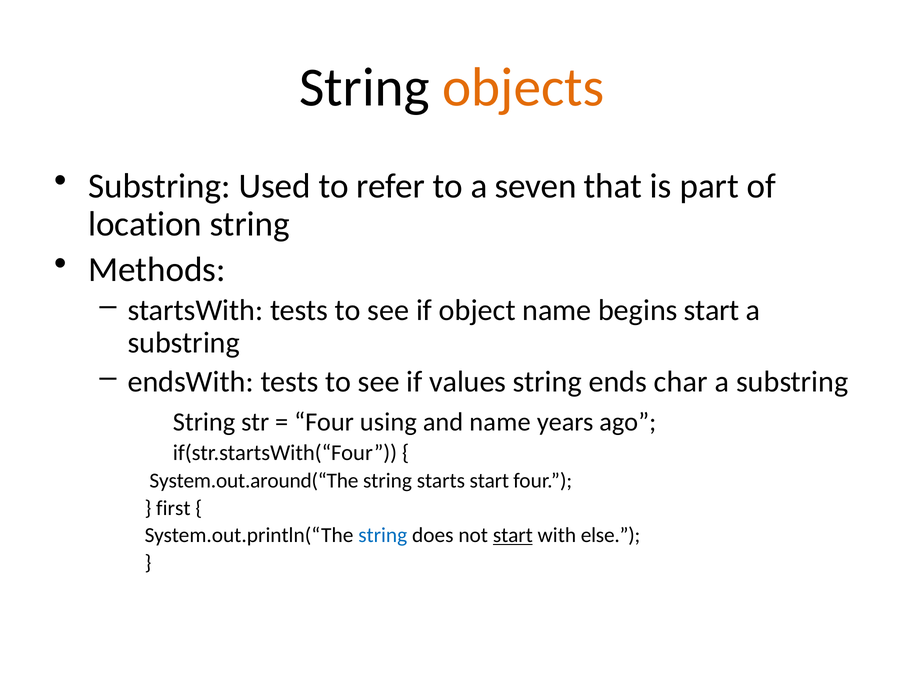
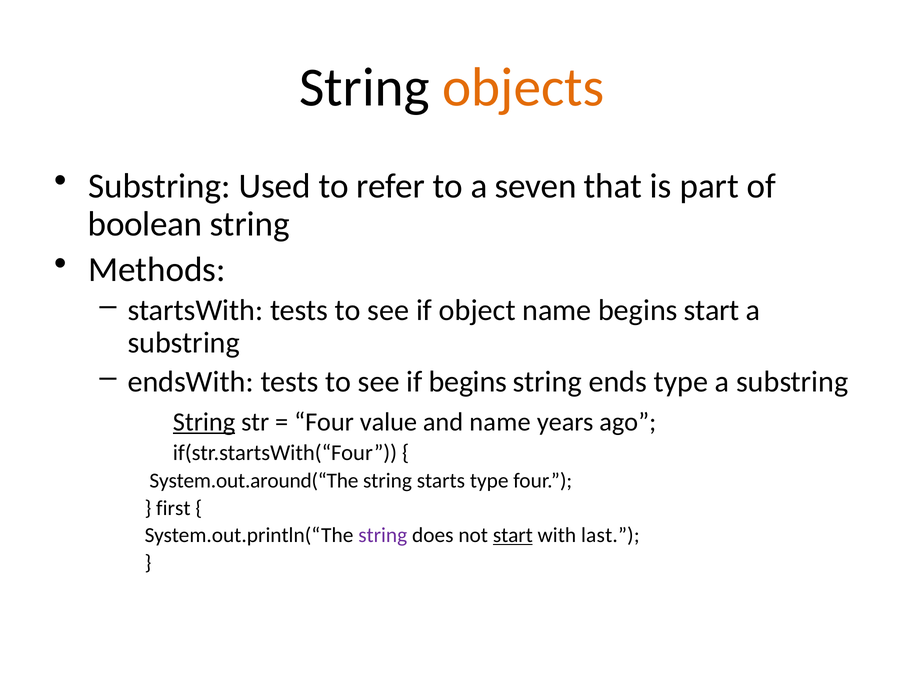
location: location -> boolean (145, 224)
if values: values -> begins (468, 382)
ends char: char -> type (681, 382)
String underline: none -> present (204, 422)
using: using -> value (388, 422)
starts start: start -> type (489, 481)
string colour: blue -> purple (383, 535)
else: else -> last (610, 535)
